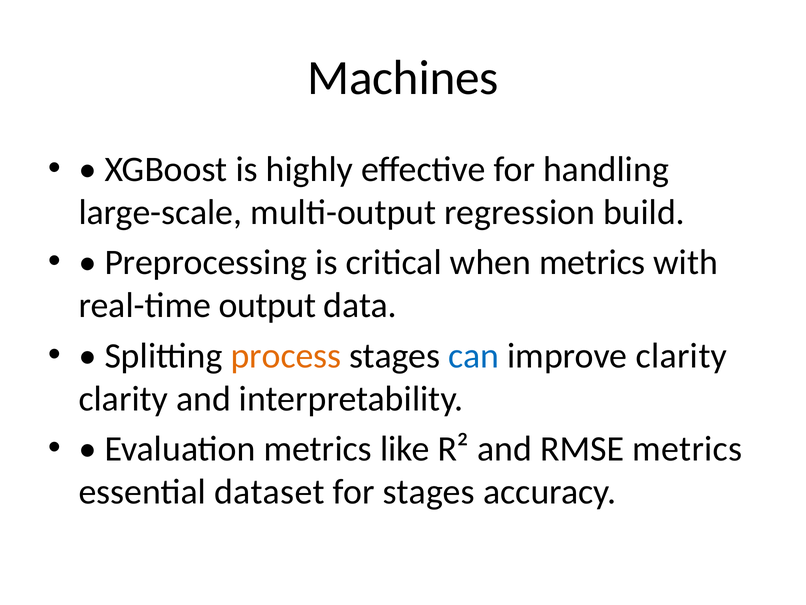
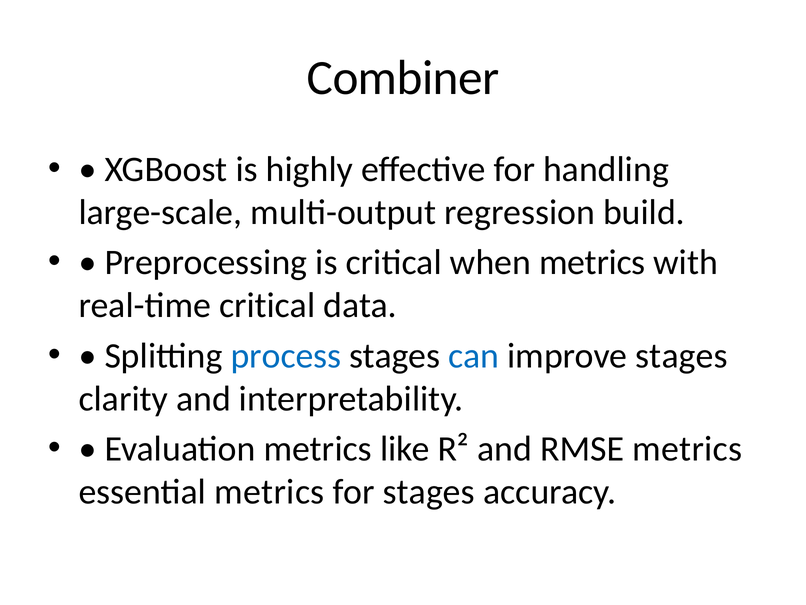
Machines: Machines -> Combiner (403, 78)
real-time output: output -> critical (267, 305)
process colour: orange -> blue (286, 355)
improve clarity: clarity -> stages (681, 355)
essential dataset: dataset -> metrics (269, 492)
